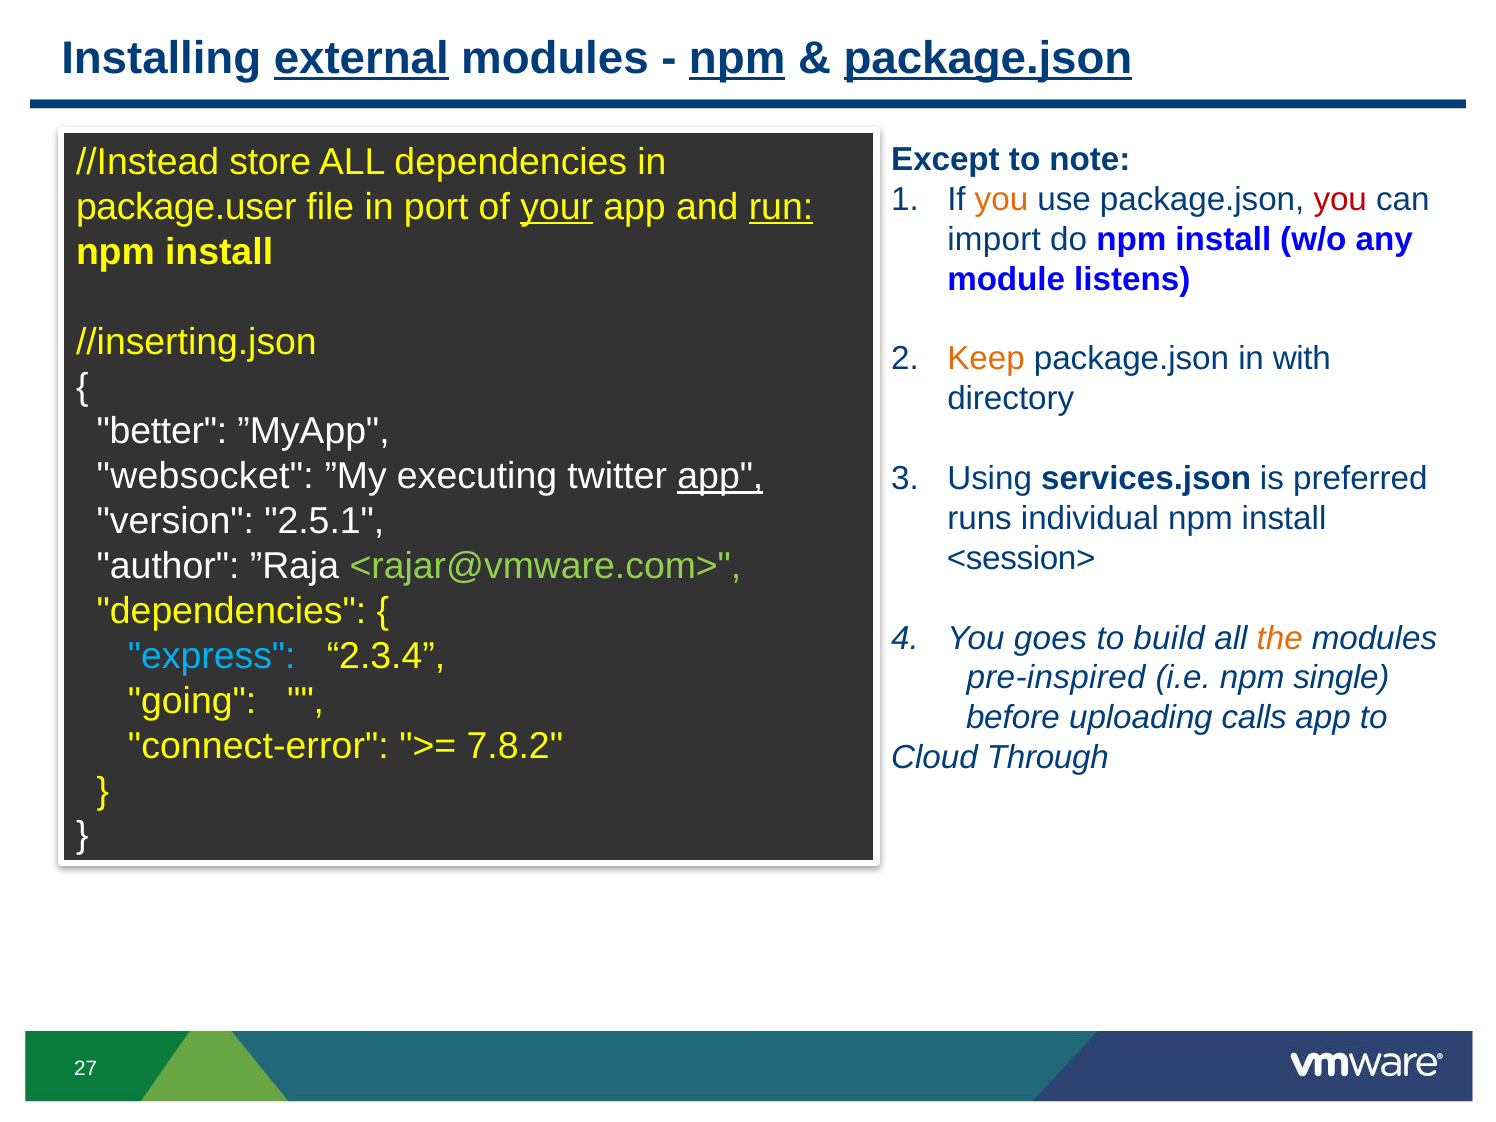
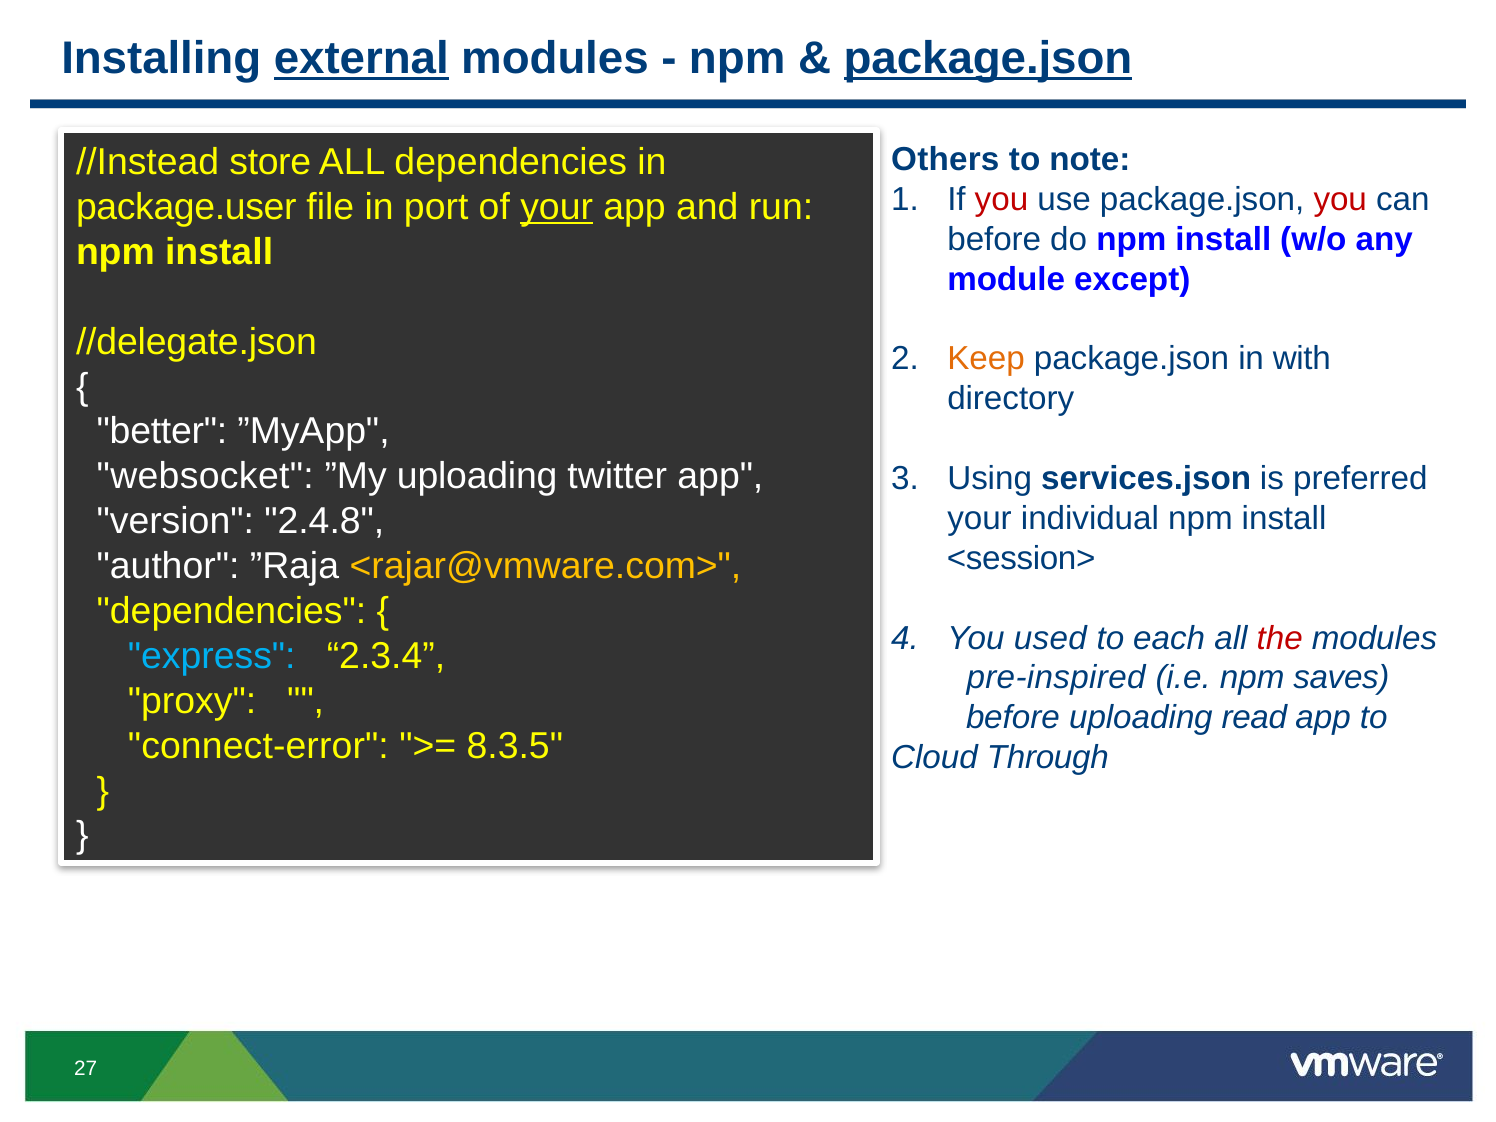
npm underline: present -> none (737, 58)
Except: Except -> Others (945, 160)
you colour: orange -> red (1001, 199)
run underline: present -> none (781, 207)
import: import -> before (994, 239)
listens: listens -> except (1132, 279)
//inserting.json: //inserting.json -> //delegate.json (196, 342)
”My executing: executing -> uploading (477, 477)
app underline: present -> none (720, 477)
runs: runs -> your (980, 518)
2.5.1: 2.5.1 -> 2.4.8 (324, 521)
<rajar@vmware.com> colour: light green -> yellow (545, 566)
goes: goes -> used (1050, 638)
build: build -> each (1169, 638)
the colour: orange -> red (1280, 638)
single: single -> saves (1341, 678)
going: going -> proxy (192, 701)
calls: calls -> read (1254, 718)
7.8.2: 7.8.2 -> 8.3.5 (515, 746)
